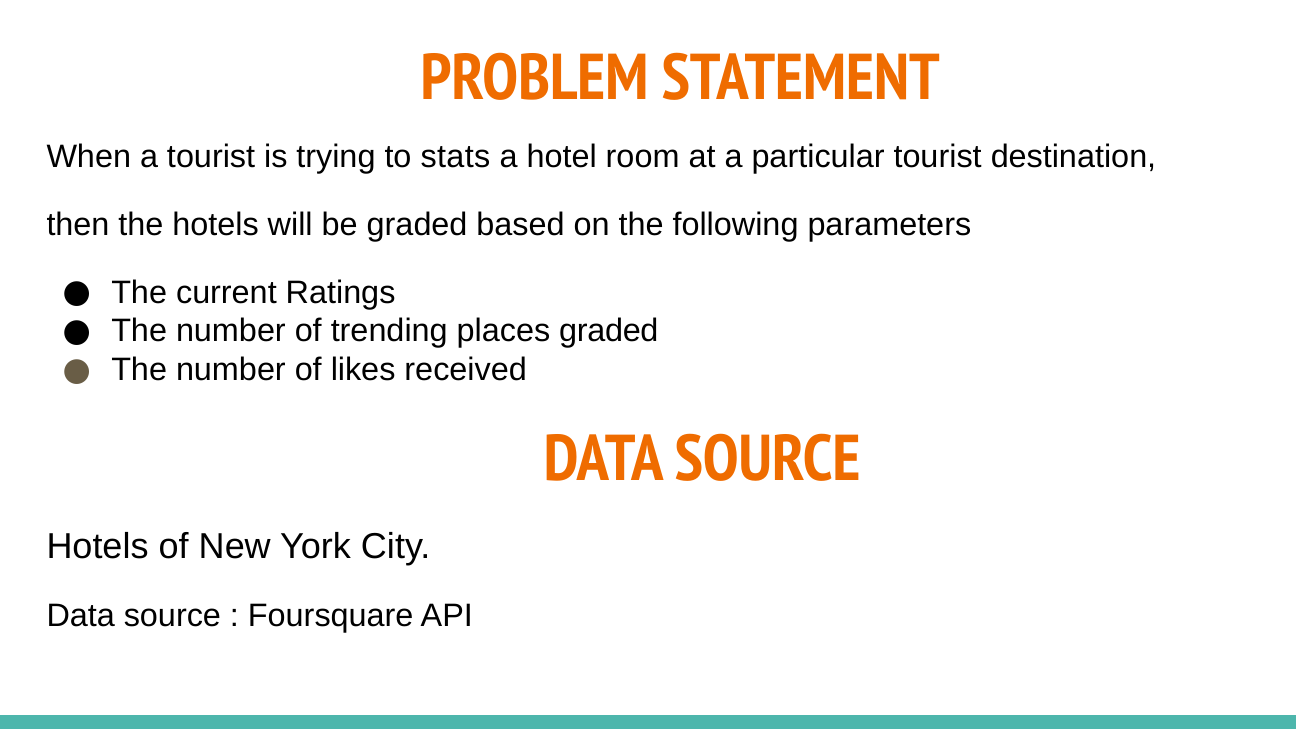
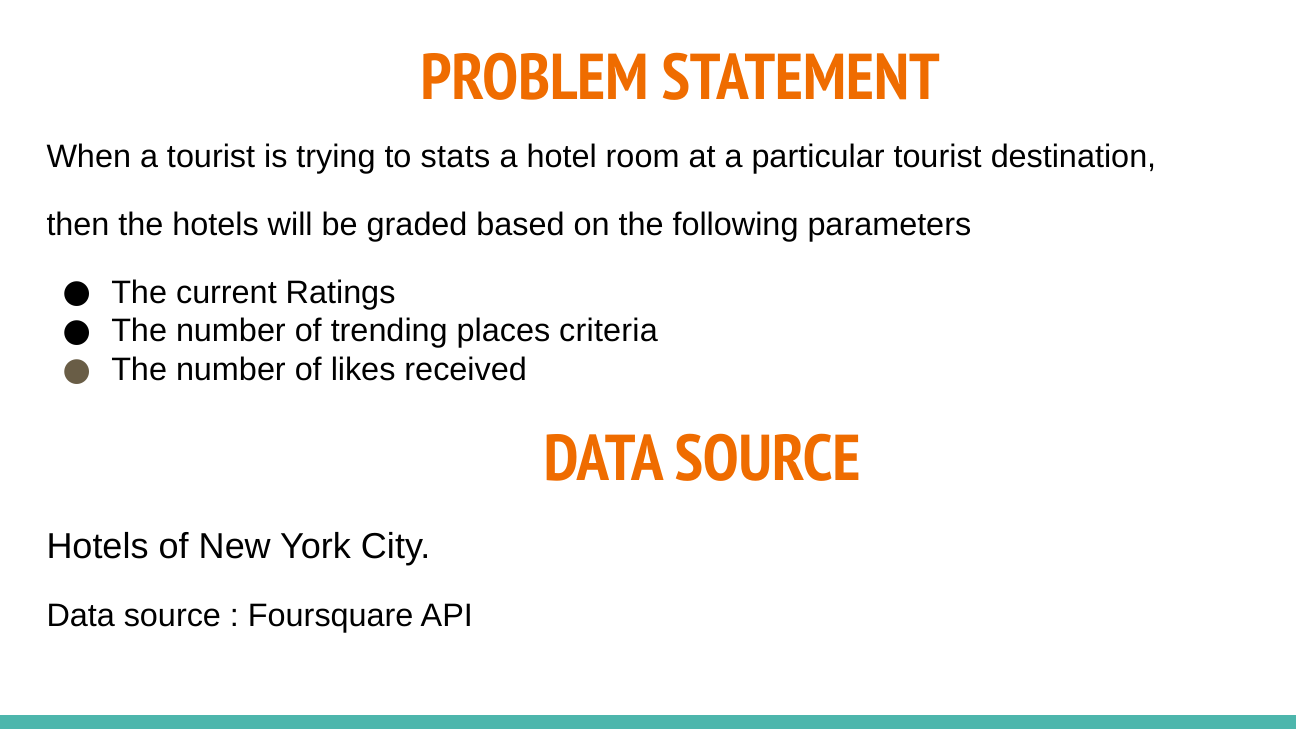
places graded: graded -> criteria (609, 331)
